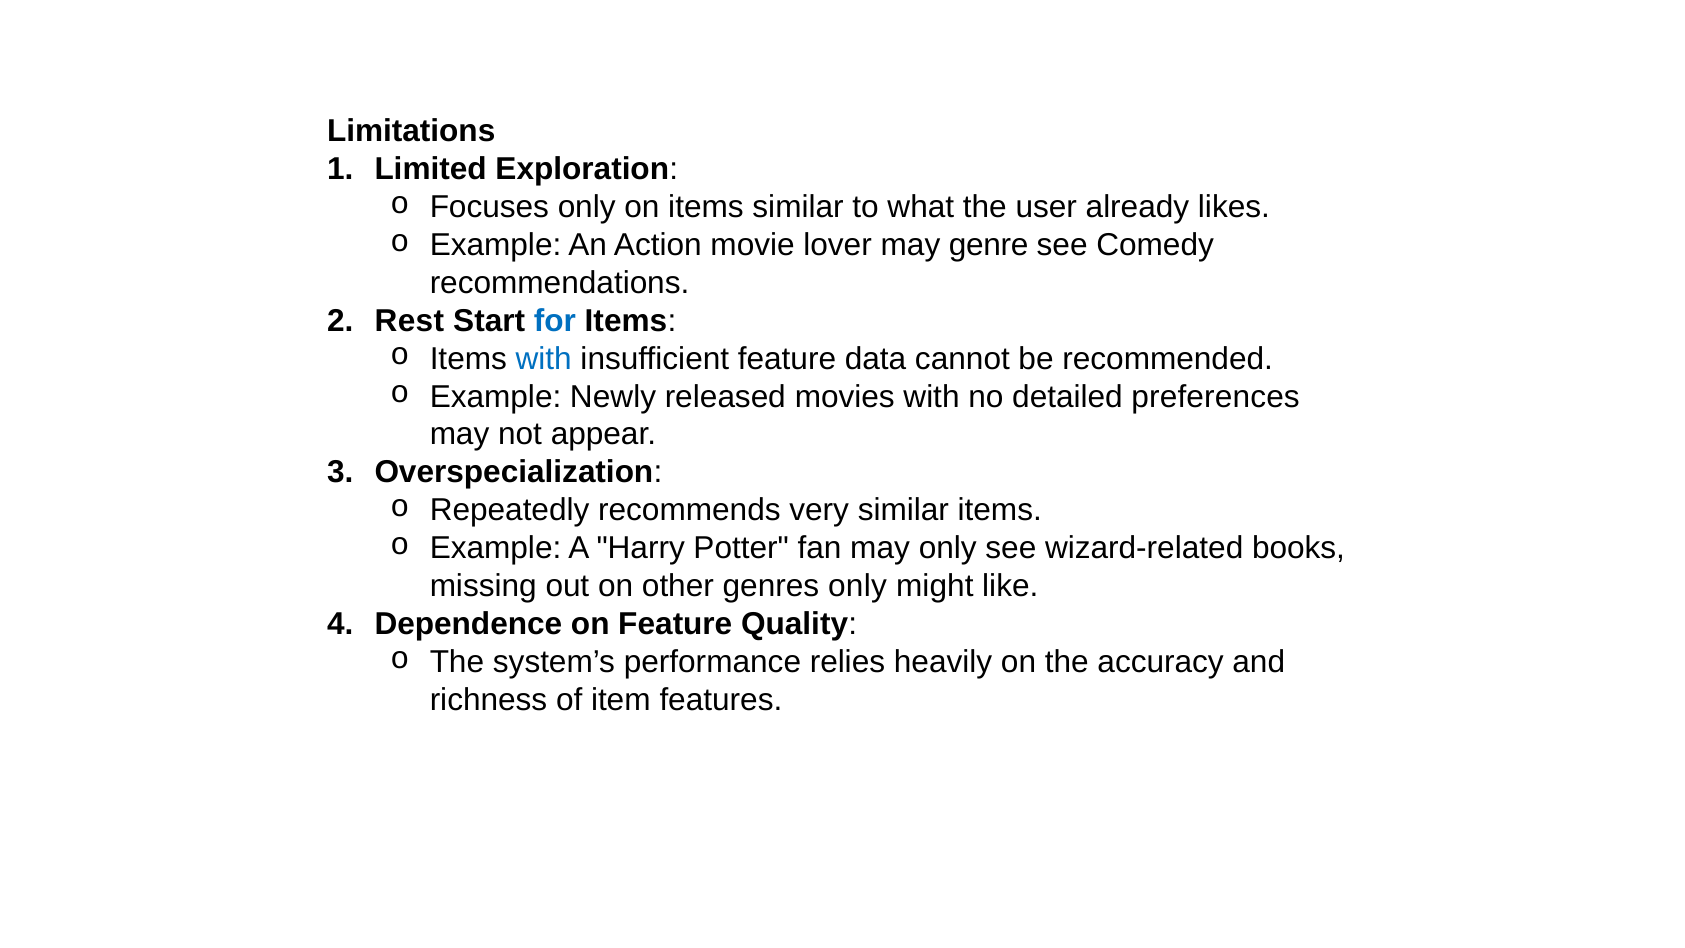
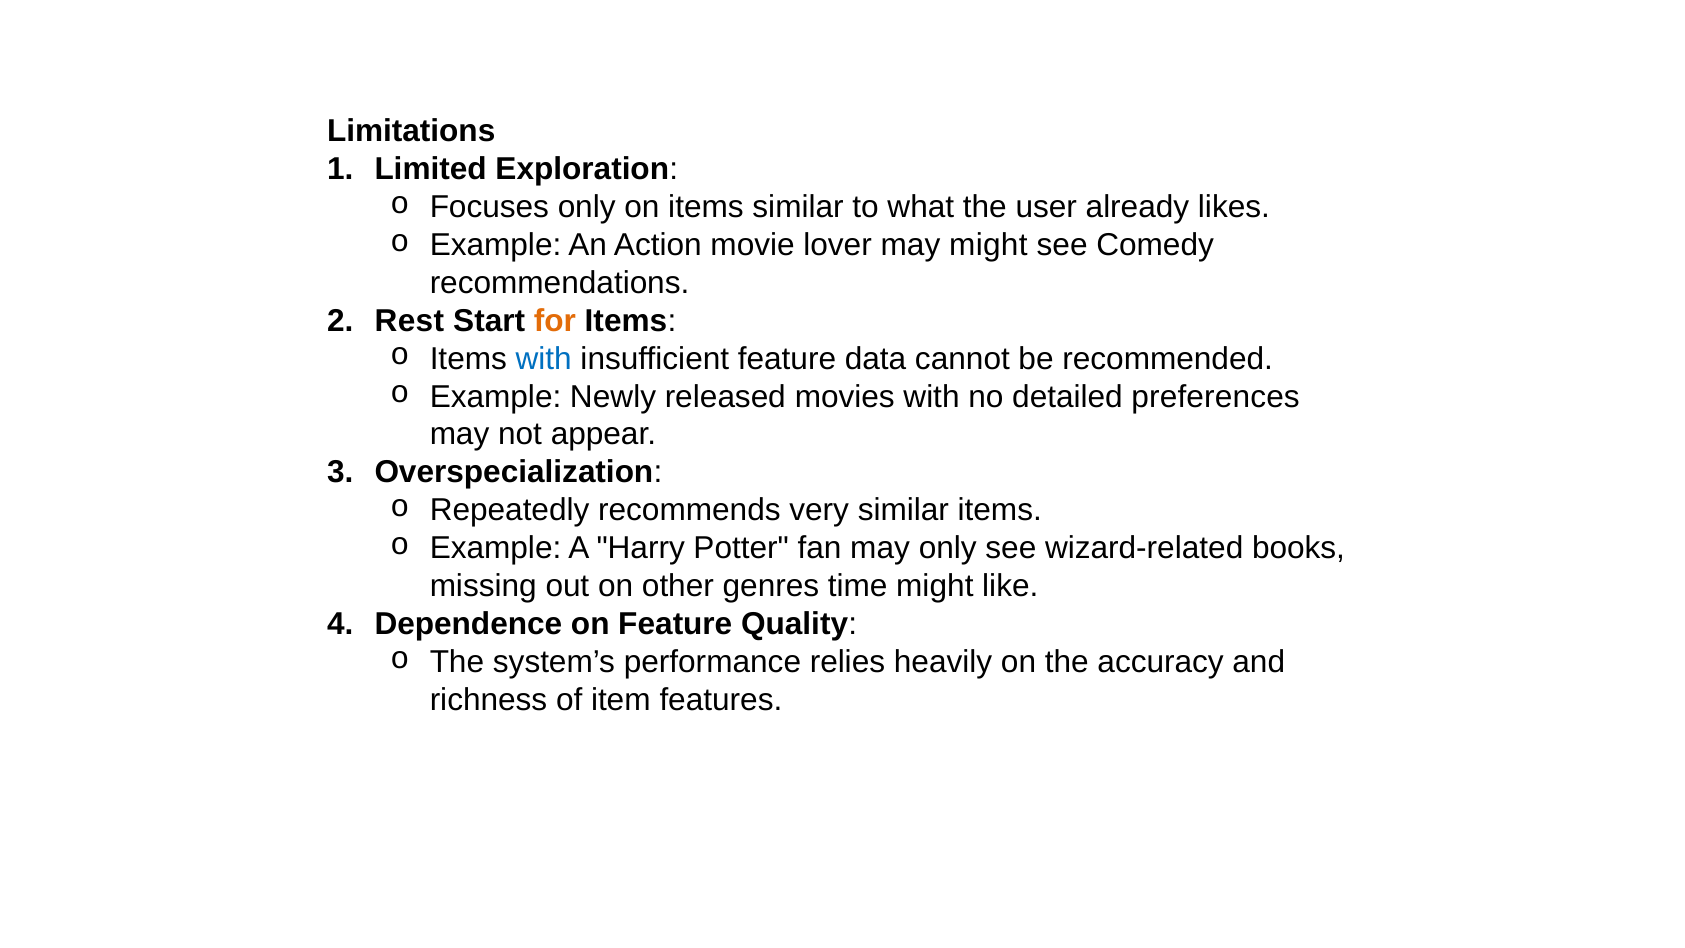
may genre: genre -> might (988, 245)
for colour: blue -> orange (555, 321)
genres only: only -> time (858, 586)
